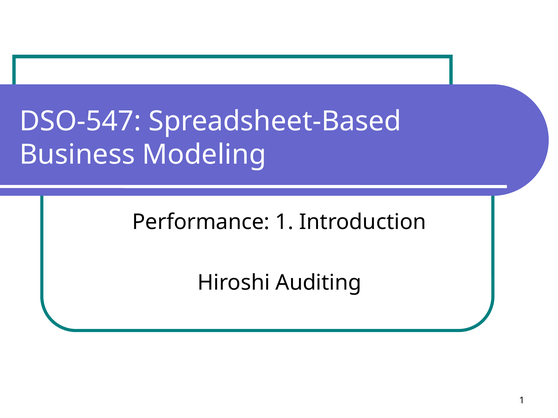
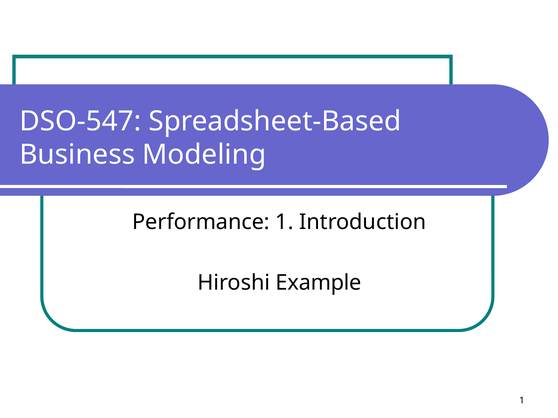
Auditing: Auditing -> Example (319, 283)
